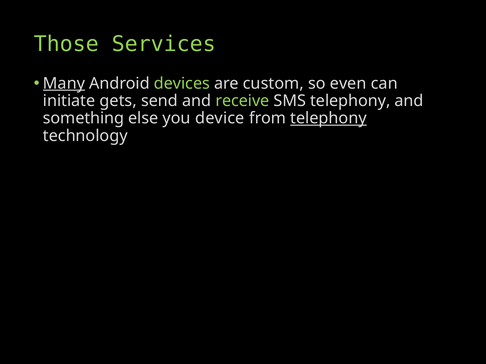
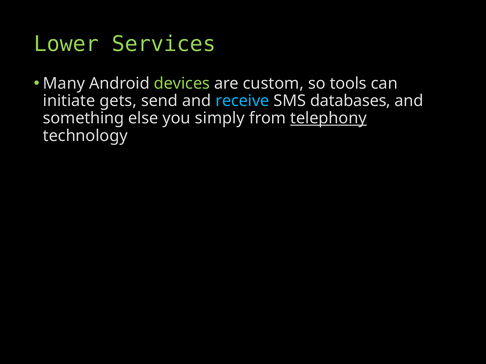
Those: Those -> Lower (66, 44)
Many underline: present -> none (64, 83)
even: even -> tools (348, 83)
receive colour: light green -> light blue (242, 101)
SMS telephony: telephony -> databases (350, 101)
device: device -> simply (220, 118)
